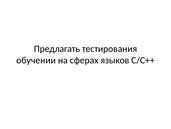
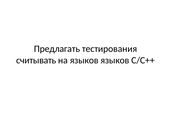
обучении: обучении -> считывать (36, 60)
на сферах: сферах -> языков (84, 60)
